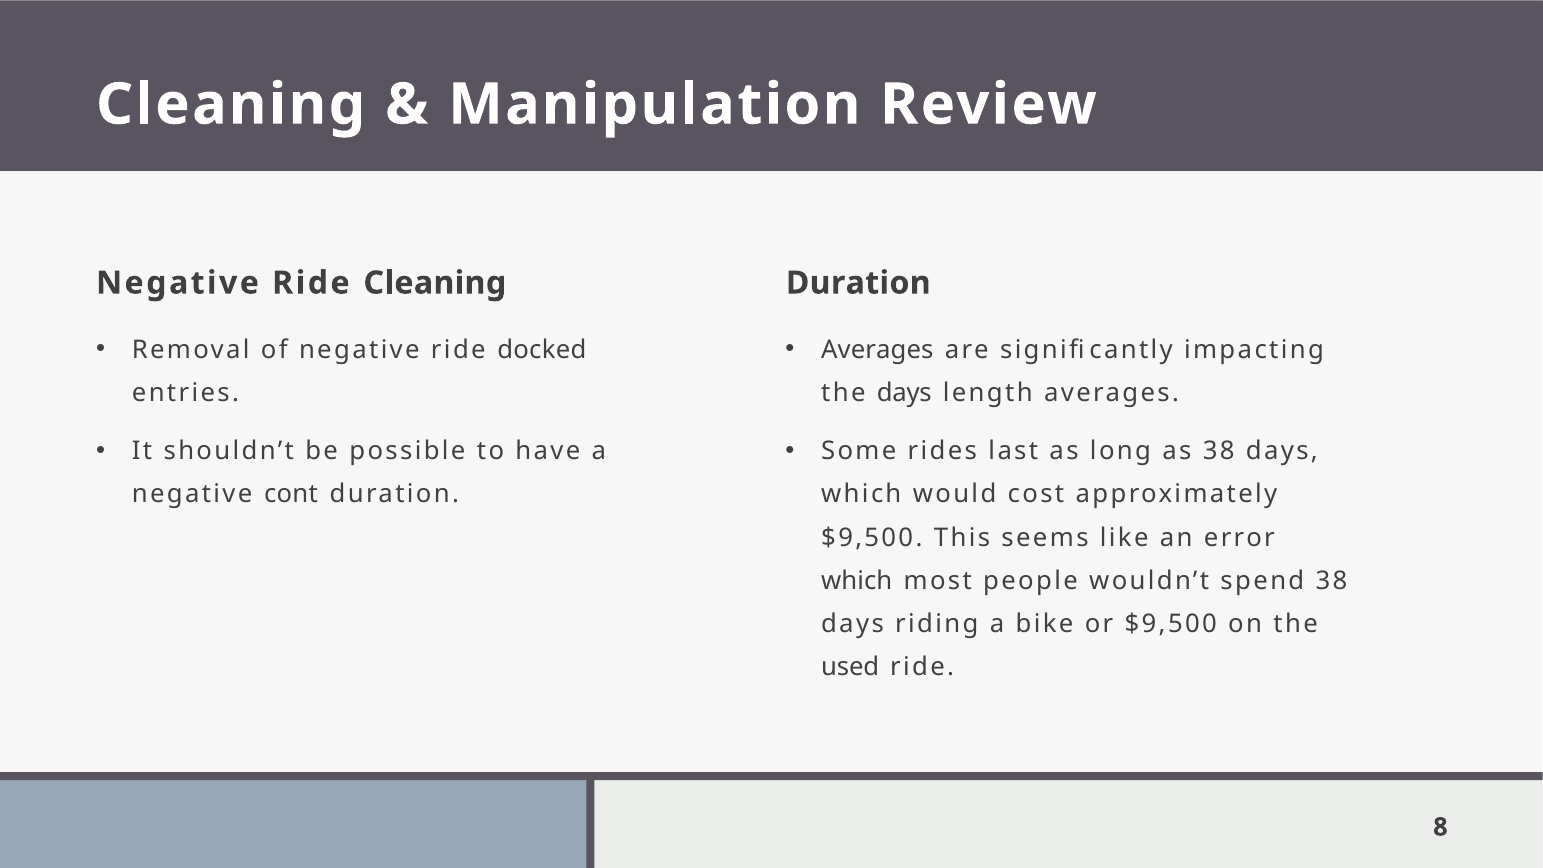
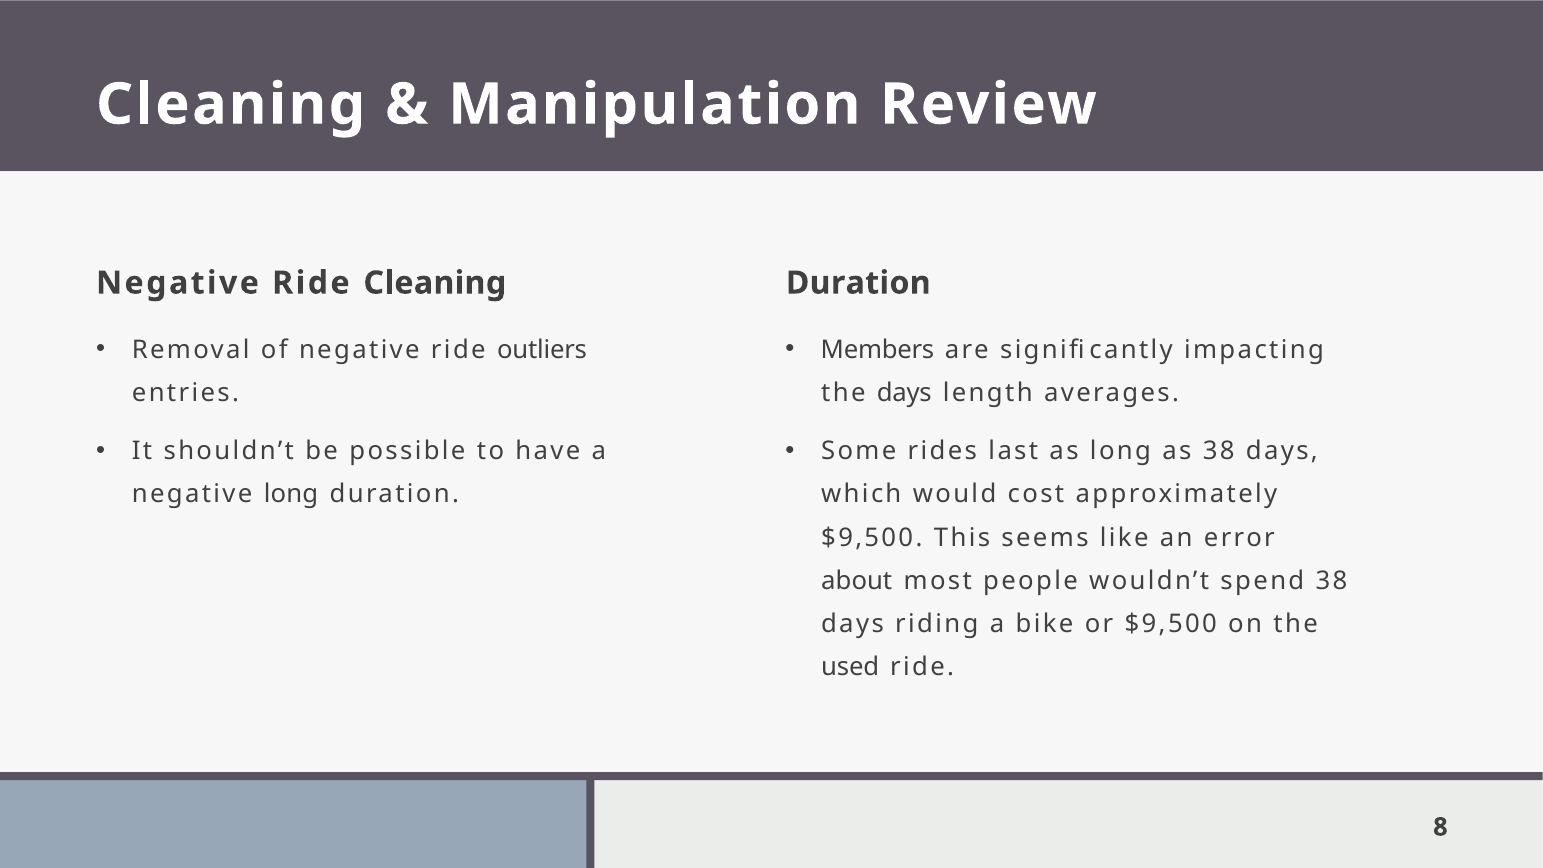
docked: docked -> outliers (542, 350)
Averages: Averages -> Members (877, 350)
negative cont: cont -> long (291, 494)
which: which -> about (857, 581)
